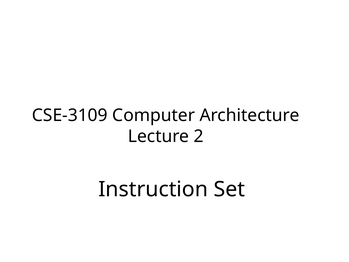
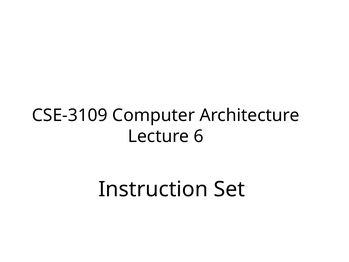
2: 2 -> 6 (199, 136)
